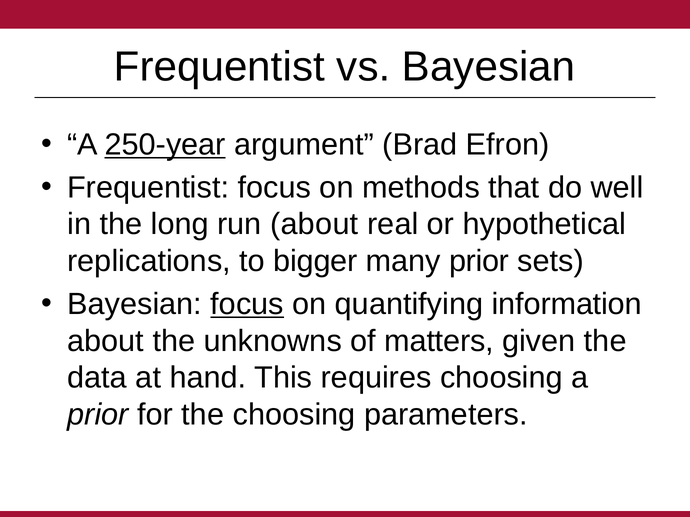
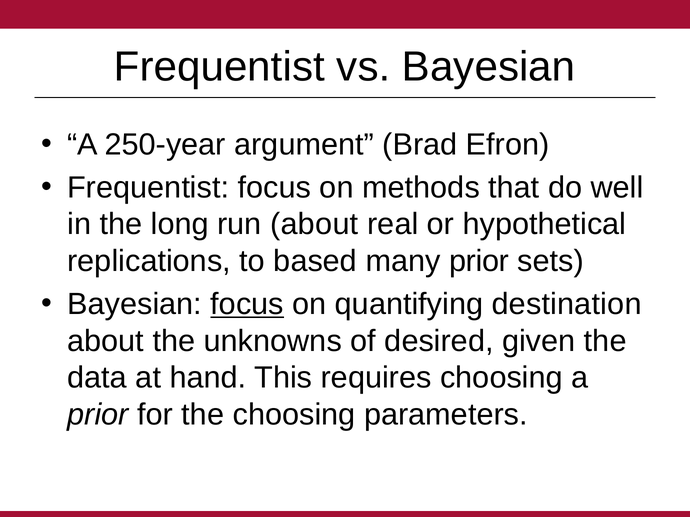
250-year underline: present -> none (165, 145)
bigger: bigger -> based (315, 261)
information: information -> destination (567, 304)
matters: matters -> desired (439, 341)
